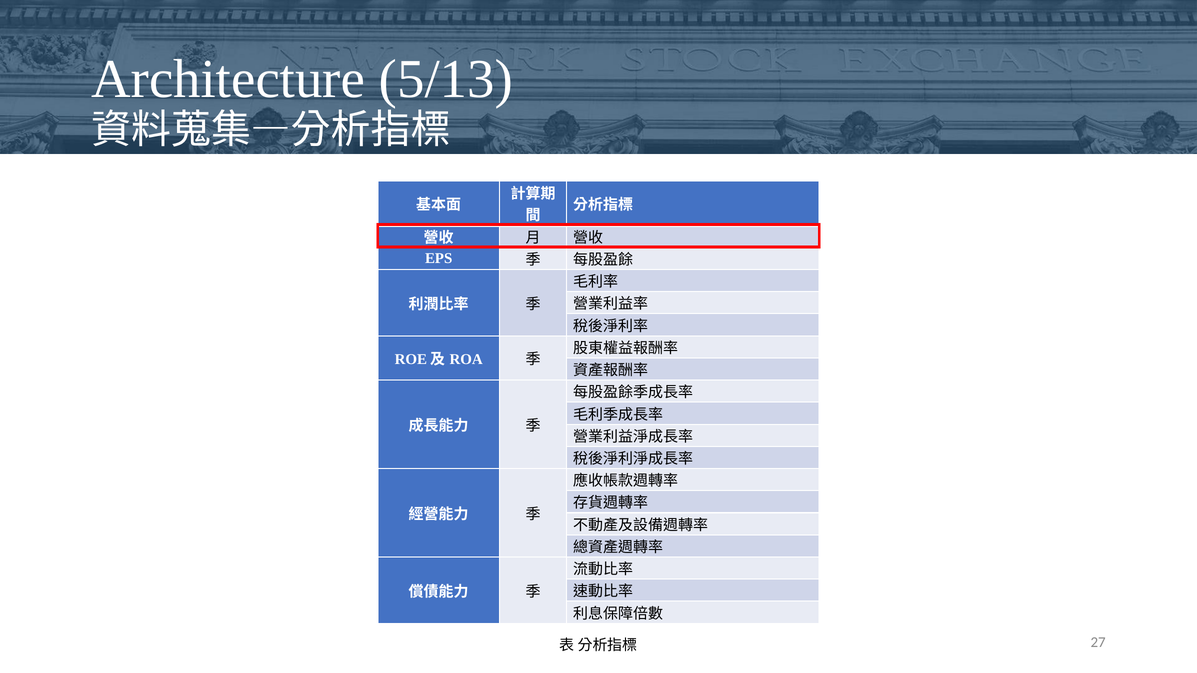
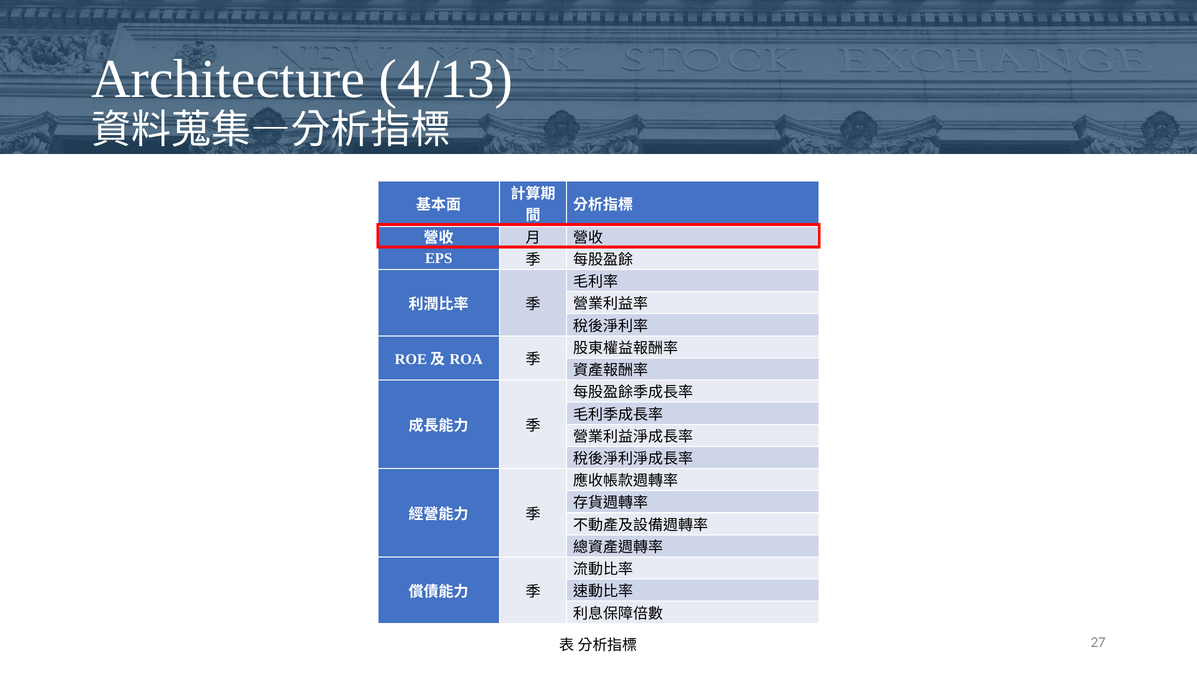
5/13: 5/13 -> 4/13 (446, 79)
